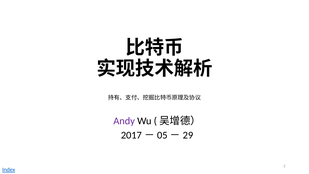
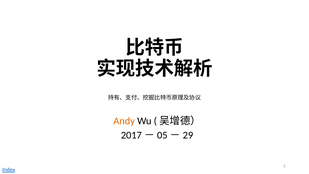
Andy colour: purple -> orange (124, 121)
